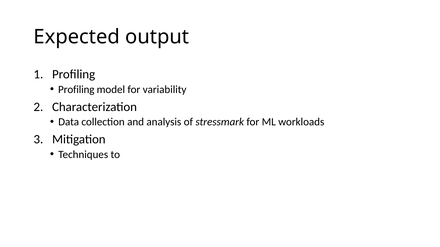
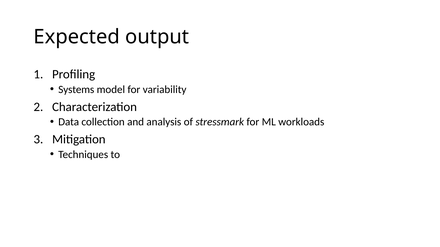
Profiling: Profiling -> Systems (76, 90)
